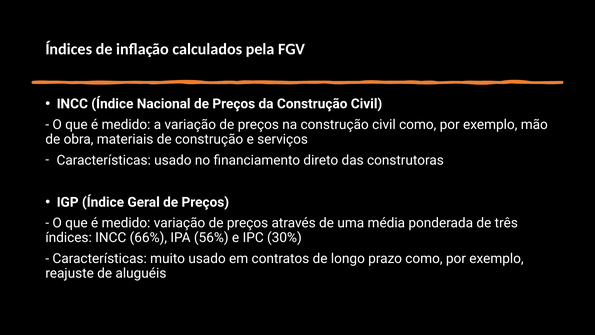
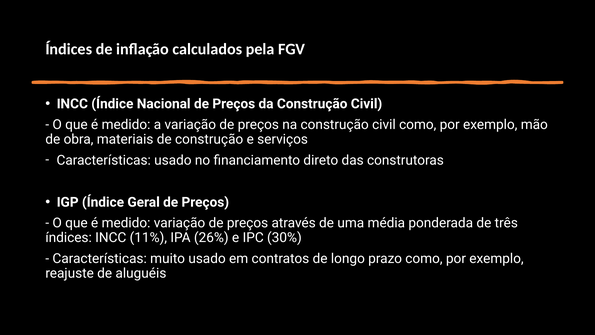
66%: 66% -> 11% (148, 238)
56%: 56% -> 26% (211, 238)
